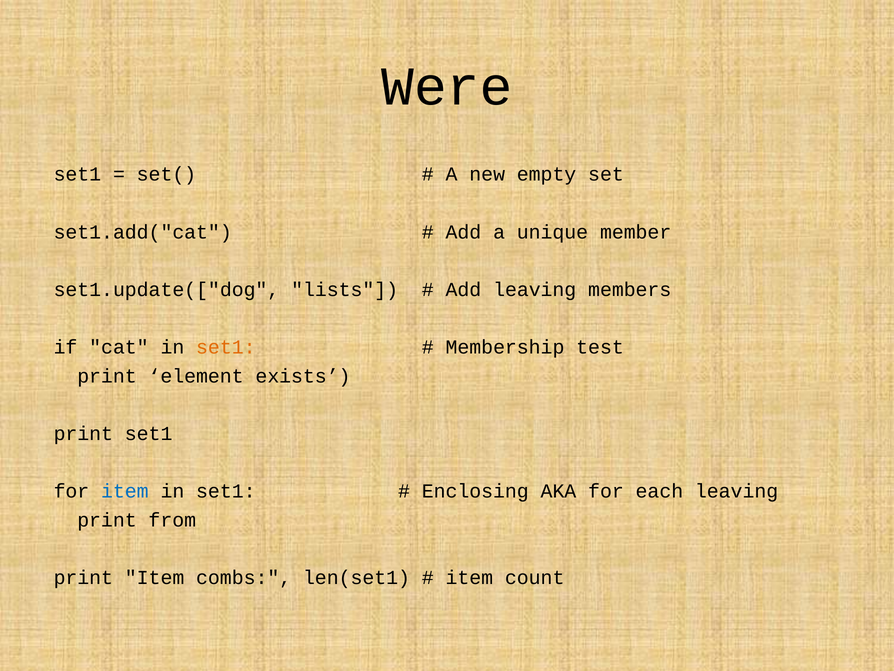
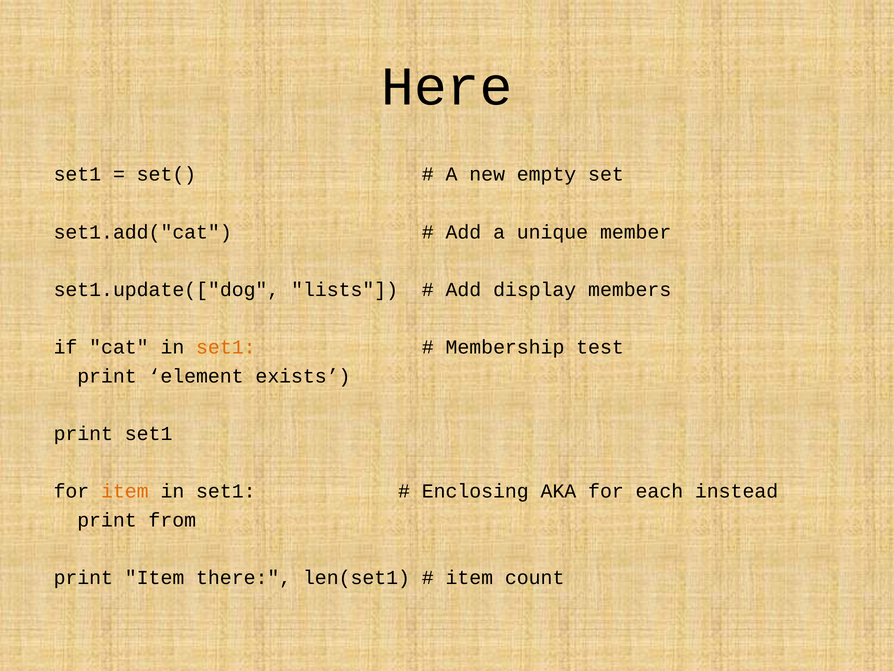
Were: Were -> Here (447, 87)
Add leaving: leaving -> display (535, 289)
item colour: blue -> orange (125, 491)
each leaving: leaving -> instead (737, 491)
combs: combs -> there (244, 577)
